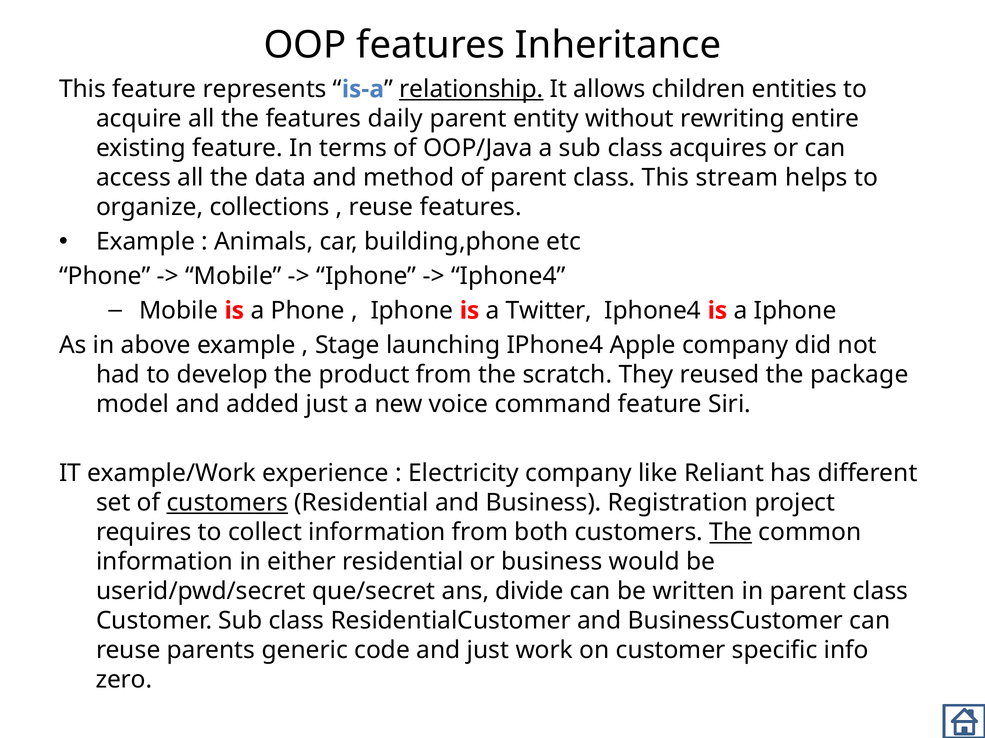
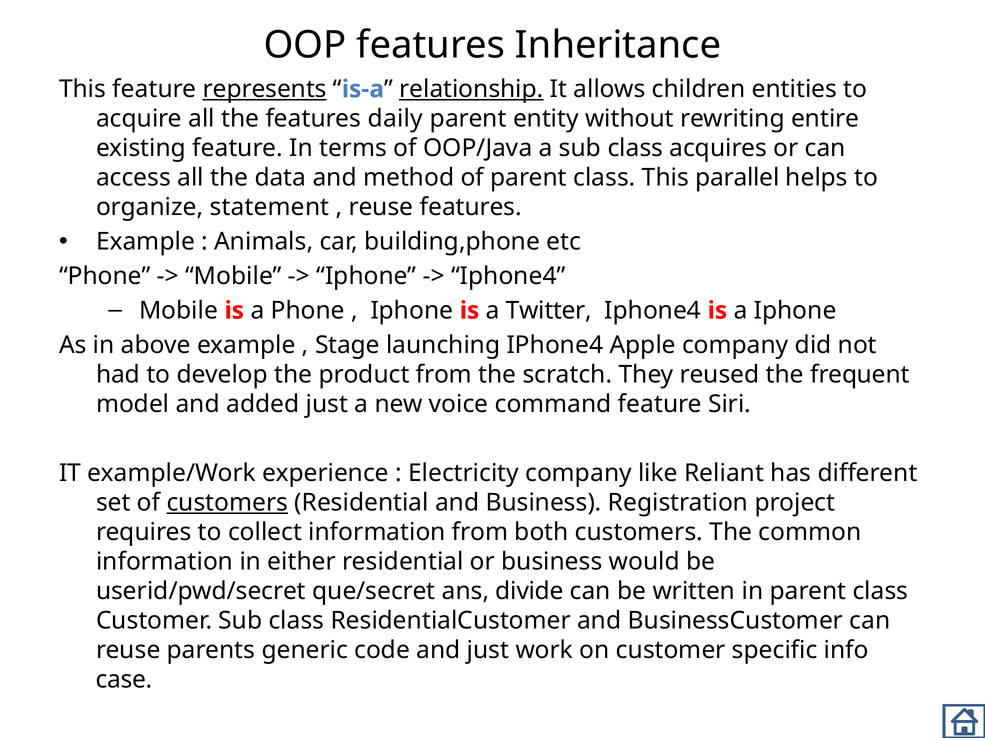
represents underline: none -> present (265, 89)
stream: stream -> parallel (737, 178)
collections: collections -> statement (270, 207)
package: package -> frequent (860, 375)
The underline: present -> none (731, 533)
zero: zero -> case (124, 680)
